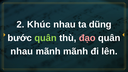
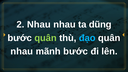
2 Khúc: Khúc -> Nhau (39, 24)
đạo colour: pink -> light blue (87, 38)
mãnh mãnh: mãnh -> bước (76, 51)
